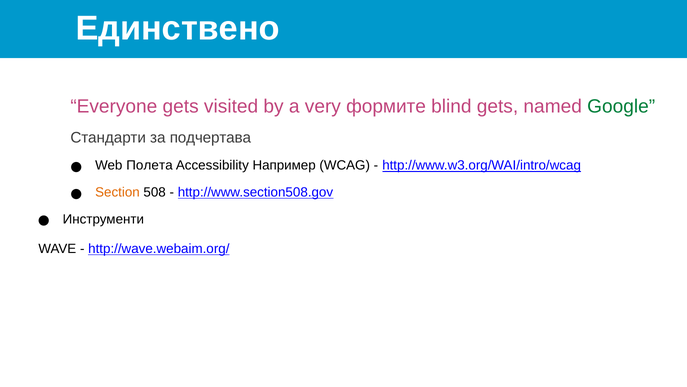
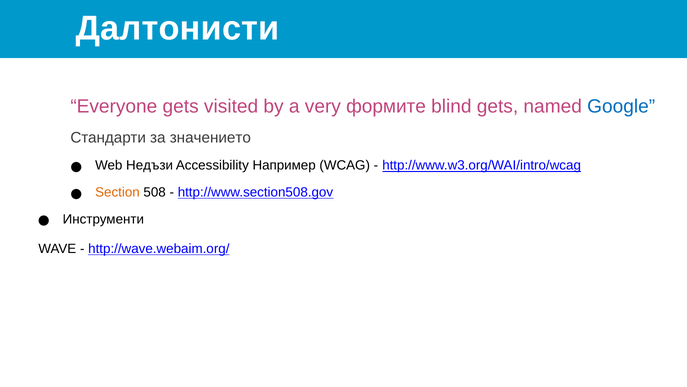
Единствено: Единствено -> Далтонисти (178, 28)
Google colour: green -> blue (621, 106)
подчертава: подчертава -> значението (210, 137)
Полета: Полета -> Недъзи (150, 165)
